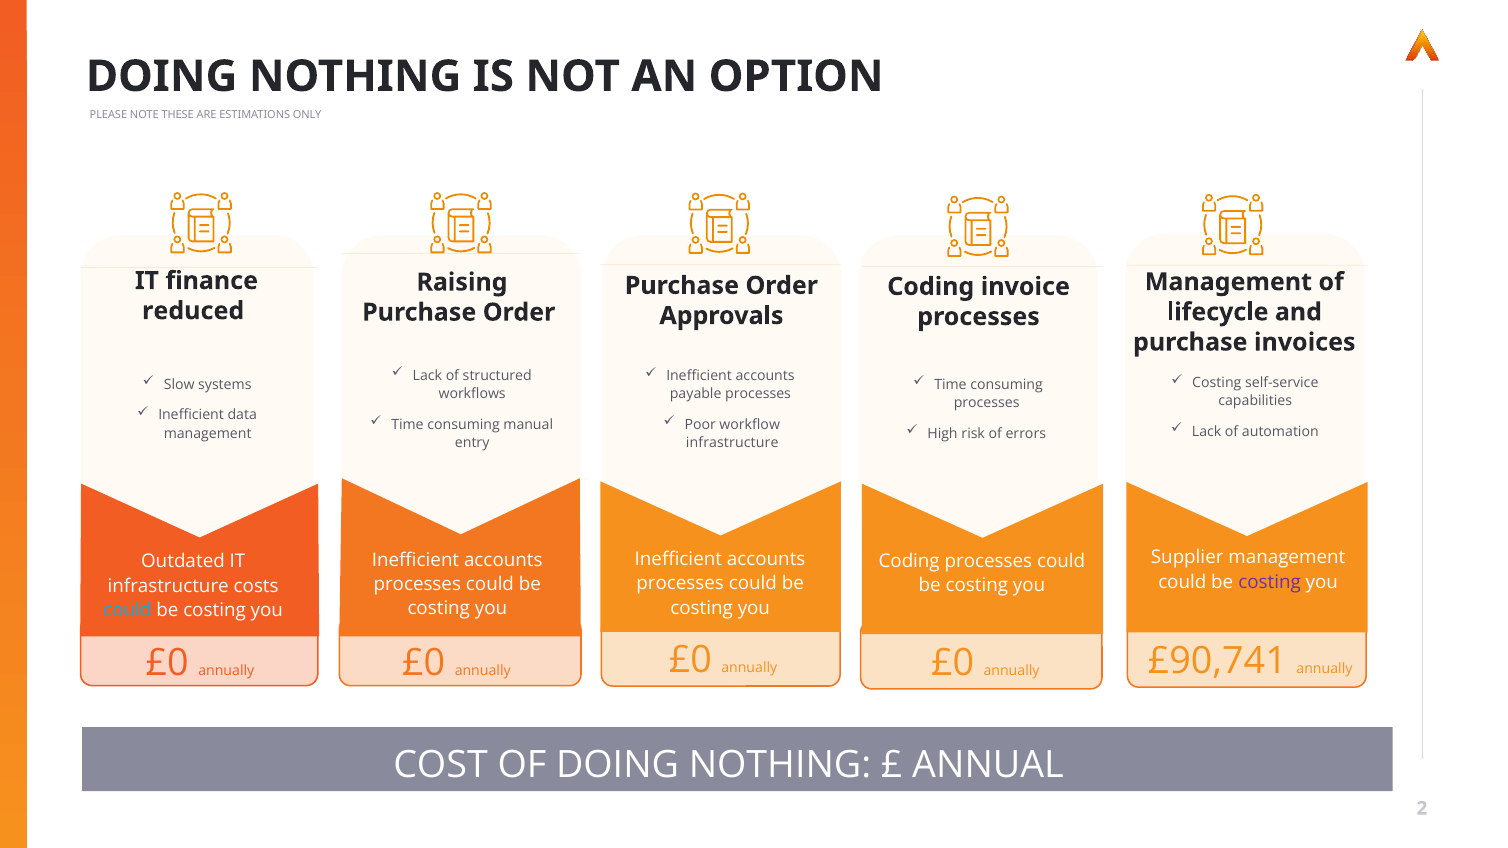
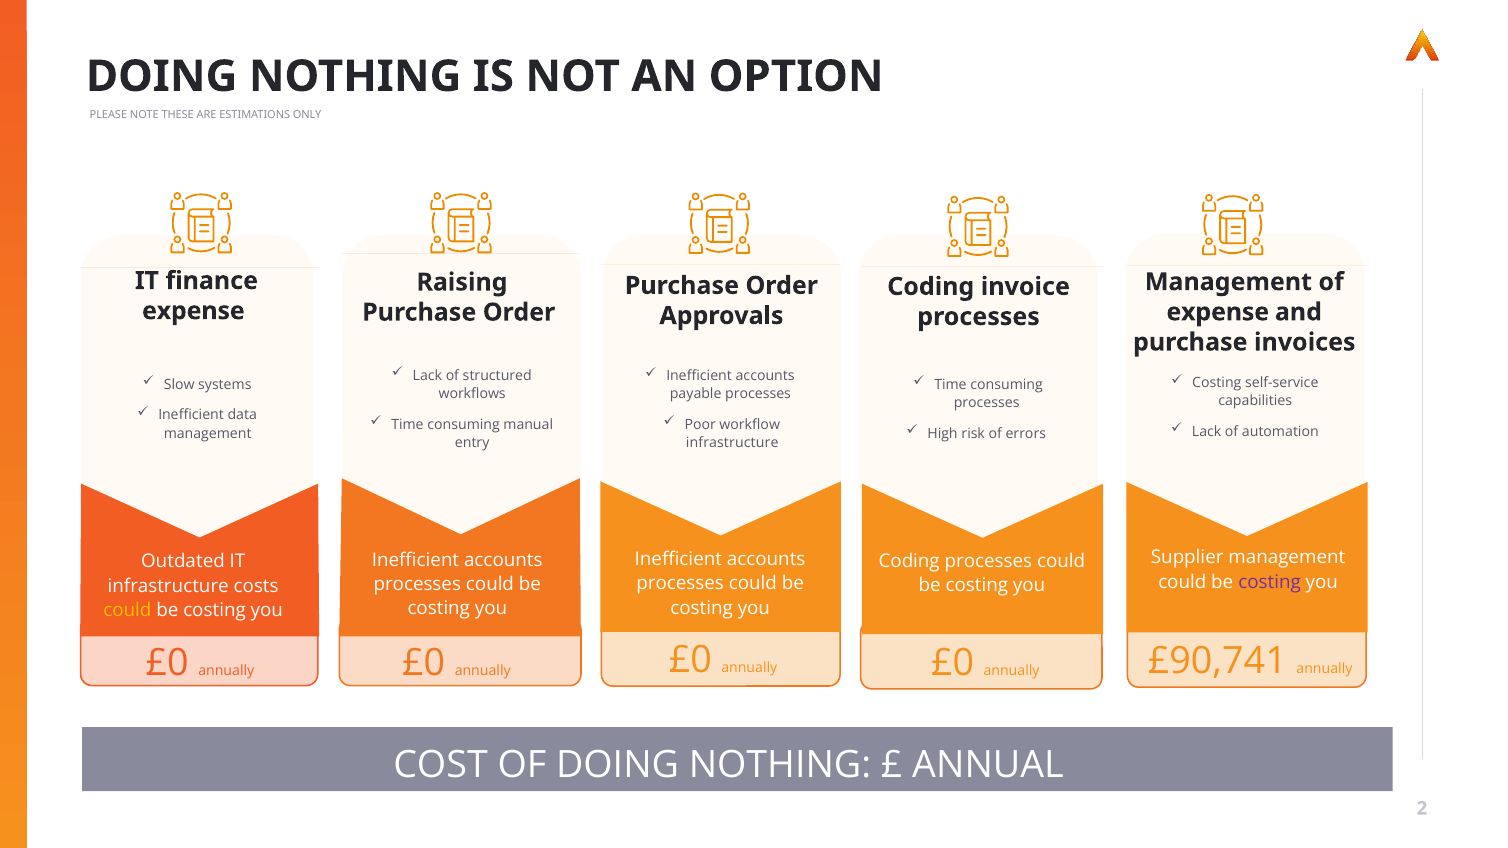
reduced: reduced -> expense (193, 311)
lifecycle: lifecycle -> expense (1218, 312)
could colour: light blue -> yellow (127, 610)
